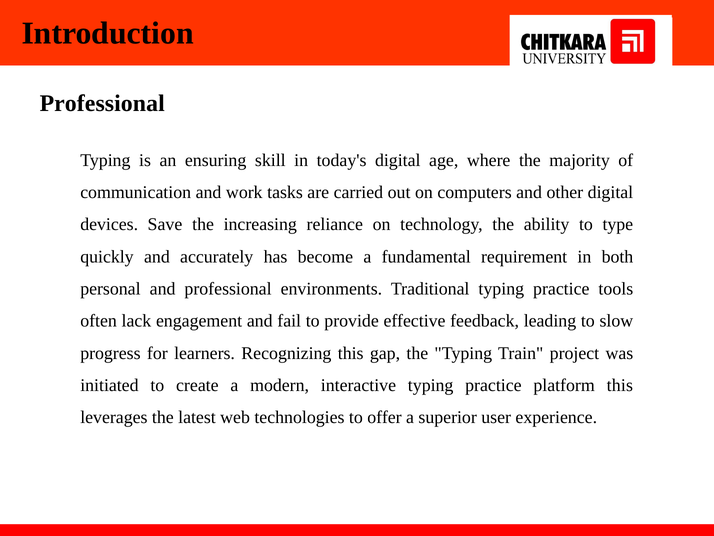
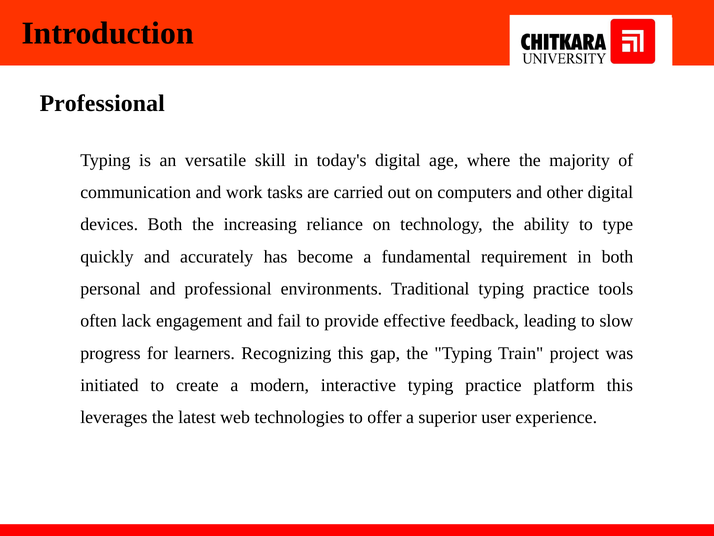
ensuring: ensuring -> versatile (216, 160)
devices Save: Save -> Both (165, 224)
